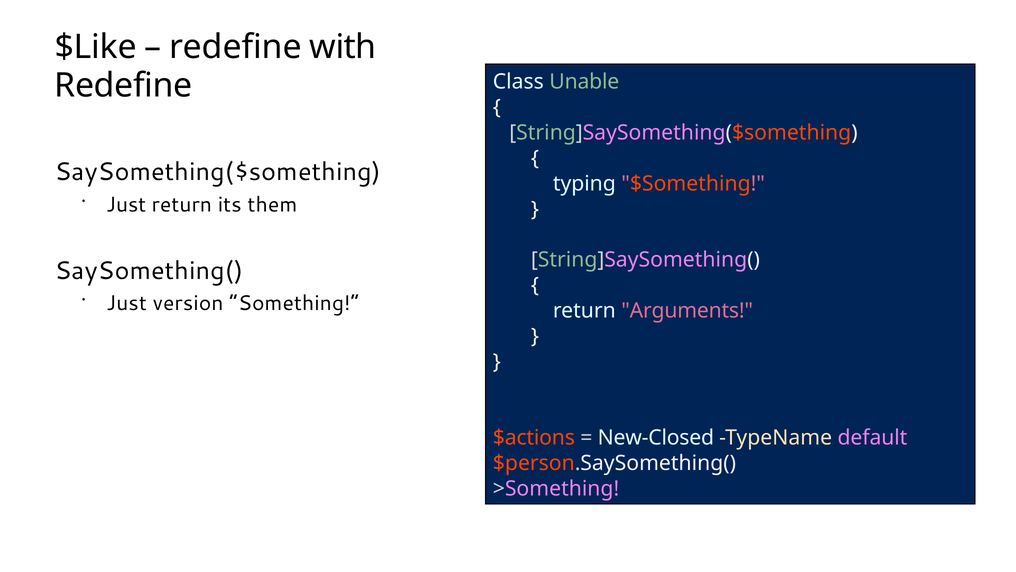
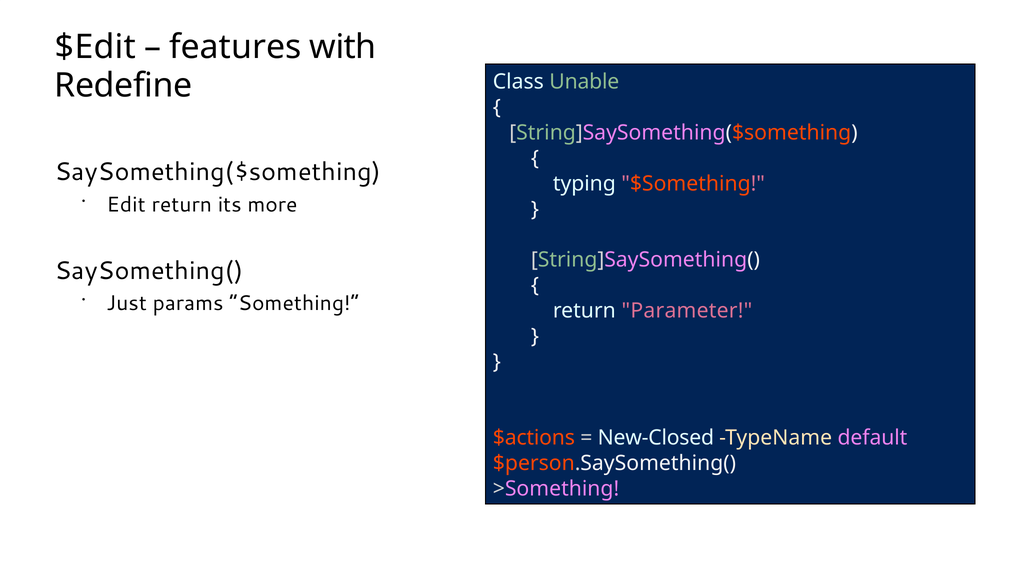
$Like: $Like -> $Edit (95, 47)
redefine: redefine -> features (235, 47)
Just: Just -> Edit (126, 205)
them: them -> more (272, 205)
version: version -> params (188, 303)
Arguments: Arguments -> Parameter (687, 311)
